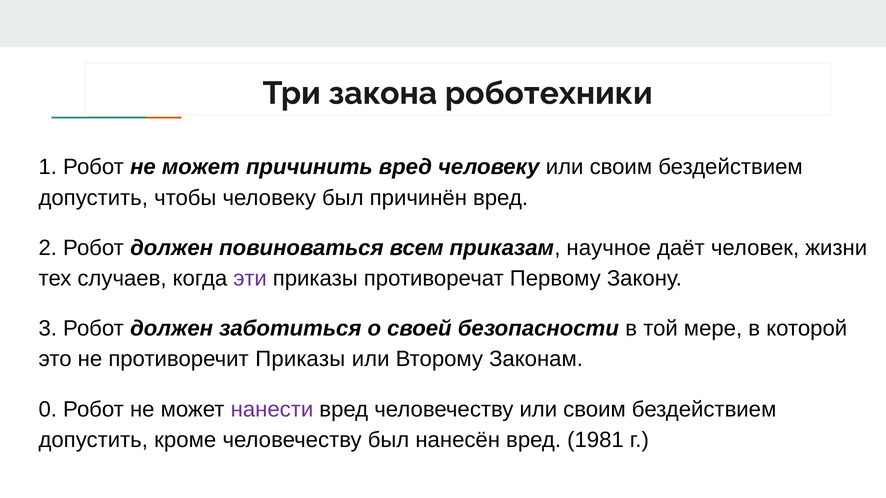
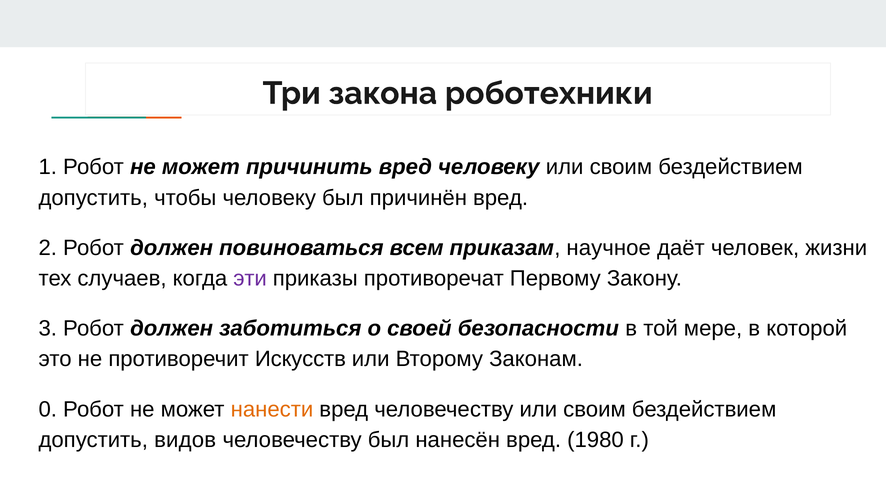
противоречит Приказы: Приказы -> Искусств (300, 359)
нанести colour: purple -> orange (272, 410)
кроме: кроме -> видов (185, 440)
1981: 1981 -> 1980 (595, 440)
